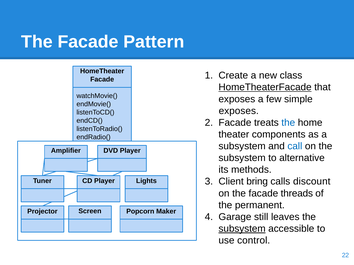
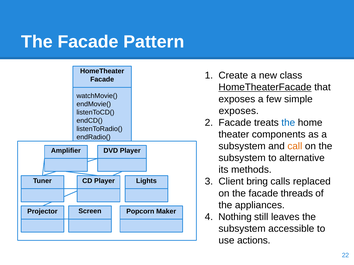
call colour: blue -> orange (295, 146)
discount: discount -> replaced (312, 182)
permanent: permanent -> appliances (260, 205)
Garage: Garage -> Nothing (235, 217)
subsystem underline: present -> none (242, 229)
control: control -> actions (254, 241)
